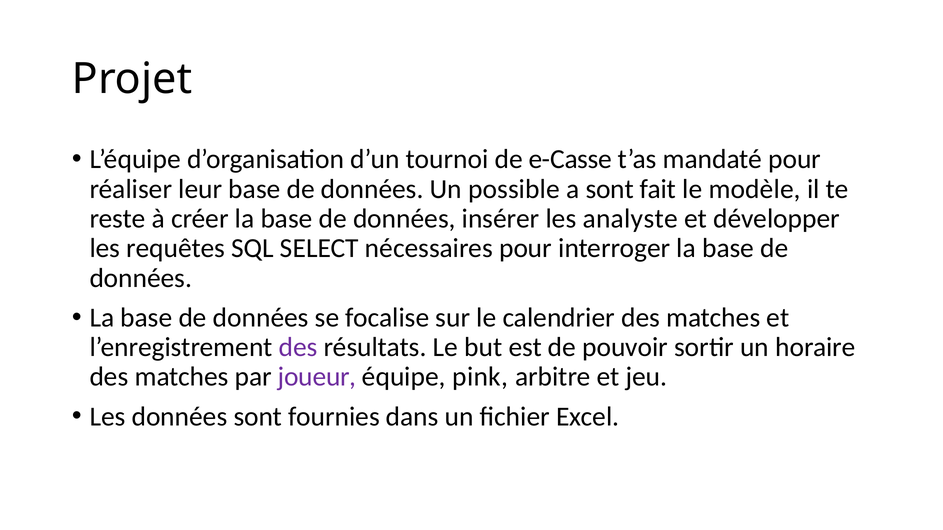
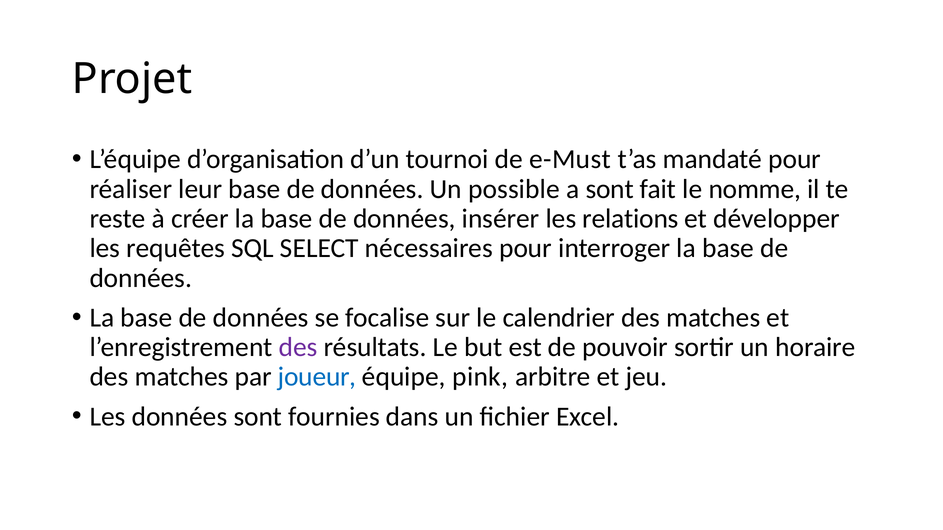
e-Casse: e-Casse -> e-Must (570, 159)
modèle: modèle -> nomme (755, 189)
analyste: analyste -> relations (631, 219)
joueur colour: purple -> blue (317, 377)
